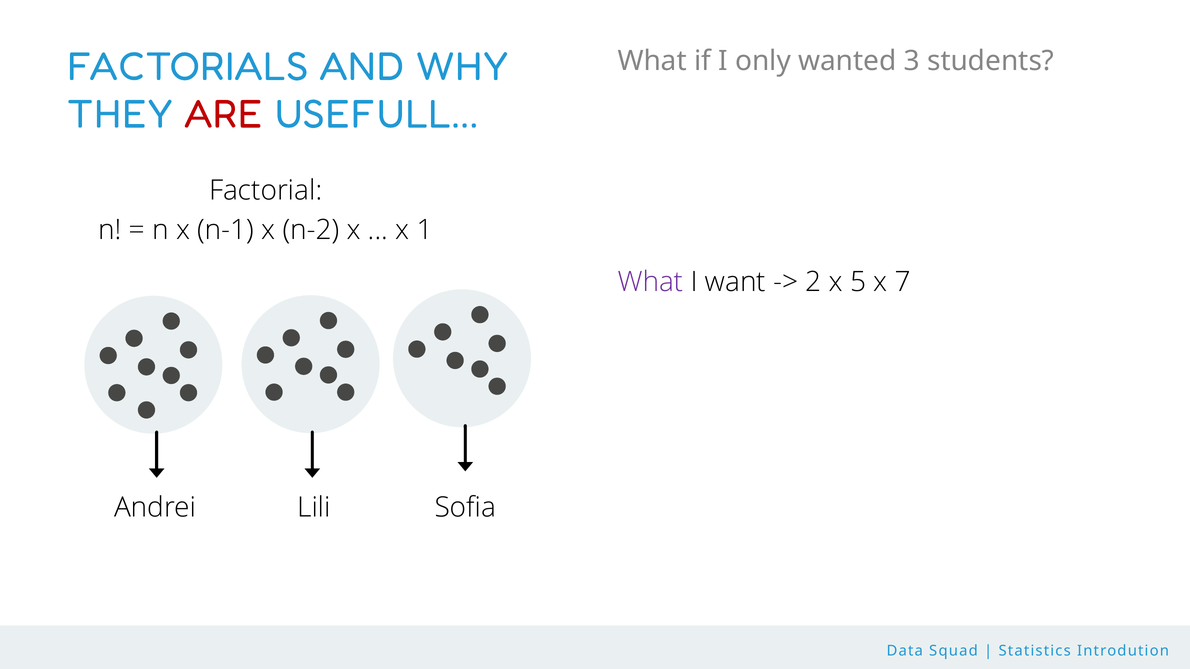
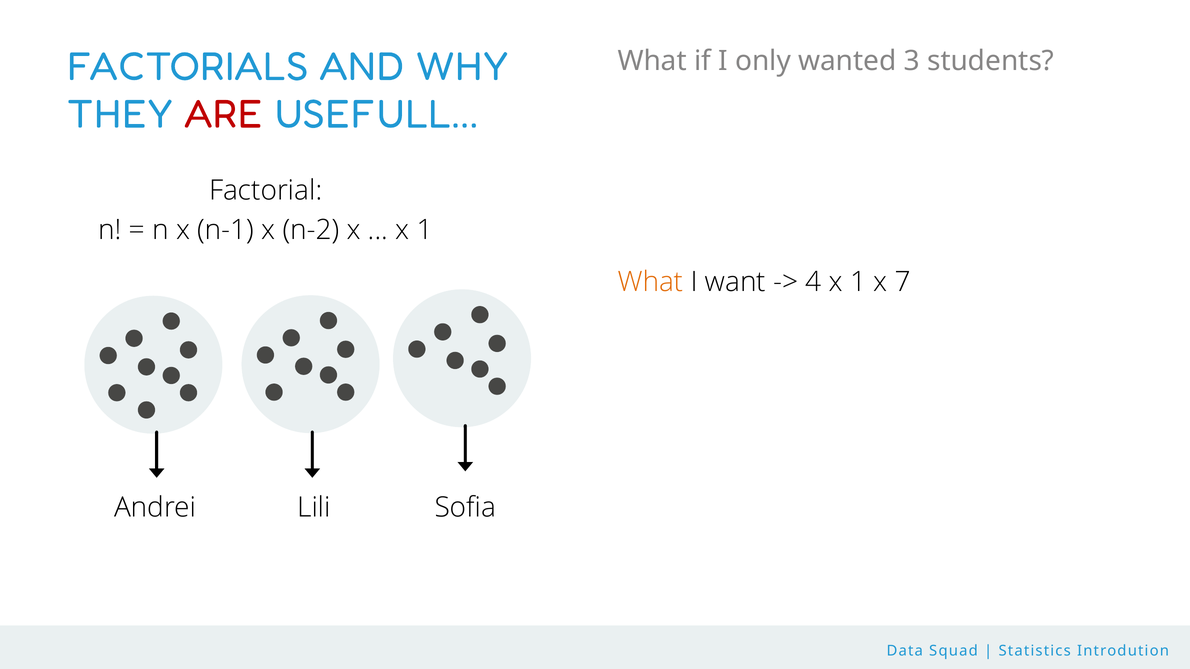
What colour: purple -> orange (650, 282)
2: 2 -> 4 (813, 282)
5: 5 -> 1 (858, 282)
